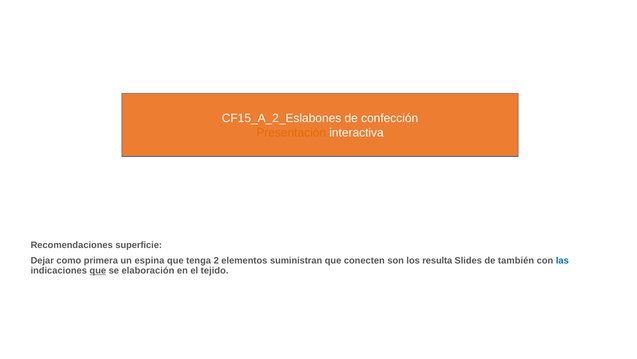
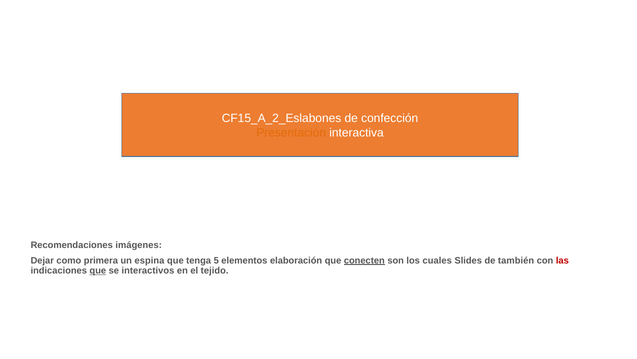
superficie: superficie -> imágenes (139, 245)
2: 2 -> 5 (216, 260)
suministran: suministran -> elaboración (296, 260)
conecten underline: none -> present (364, 260)
resulta: resulta -> cuales (437, 260)
las colour: blue -> red (562, 260)
elaboración: elaboración -> interactivos (148, 270)
